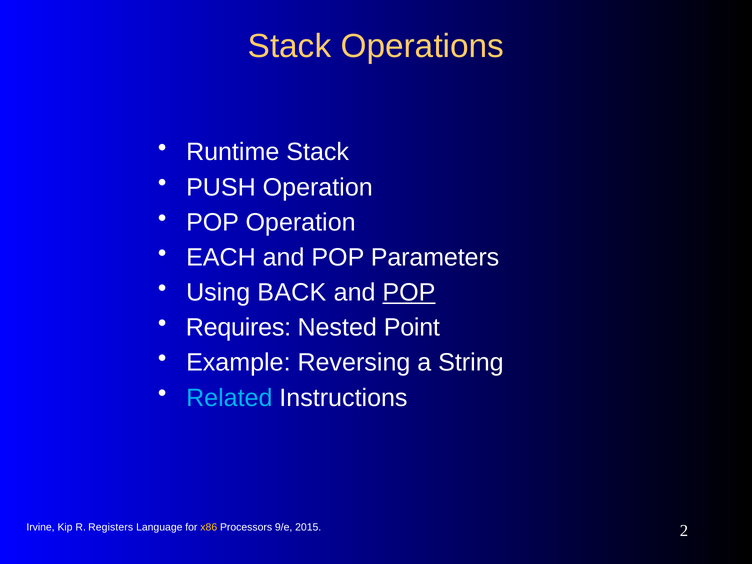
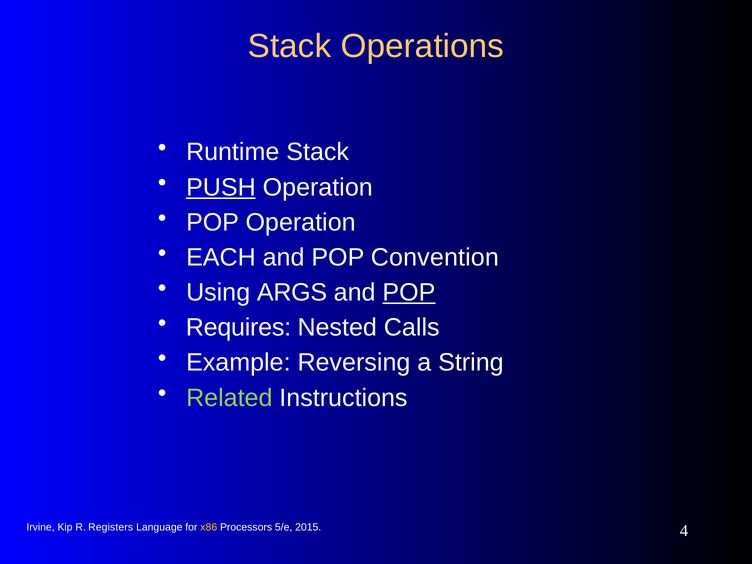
PUSH underline: none -> present (221, 187)
Parameters: Parameters -> Convention (435, 257)
BACK: BACK -> ARGS (292, 292)
Point: Point -> Calls (412, 328)
Related colour: light blue -> light green (229, 398)
9/e: 9/e -> 5/e (284, 527)
2: 2 -> 4 (684, 531)
